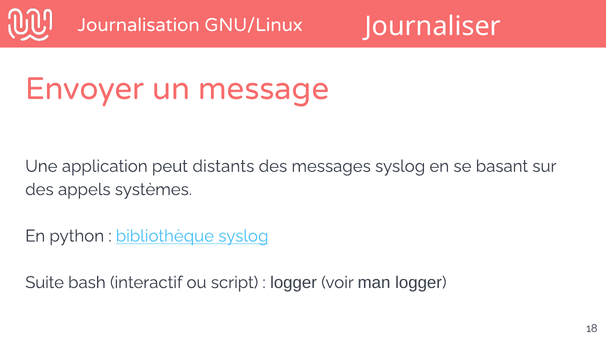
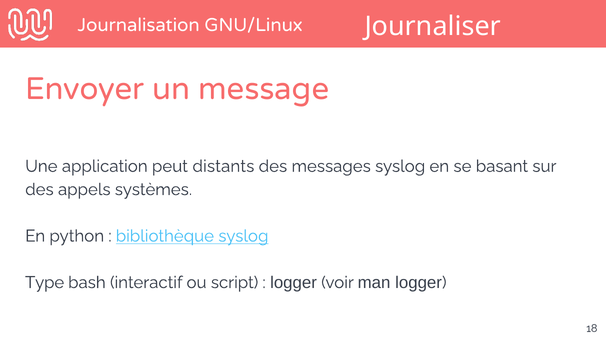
Suite: Suite -> Type (45, 282)
